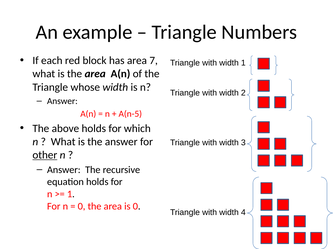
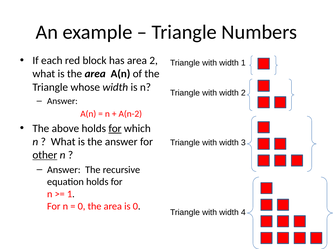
area 7: 7 -> 2 (154, 61)
A(n-5: A(n-5 -> A(n-2 (130, 114)
for underline: none -> present (115, 129)
